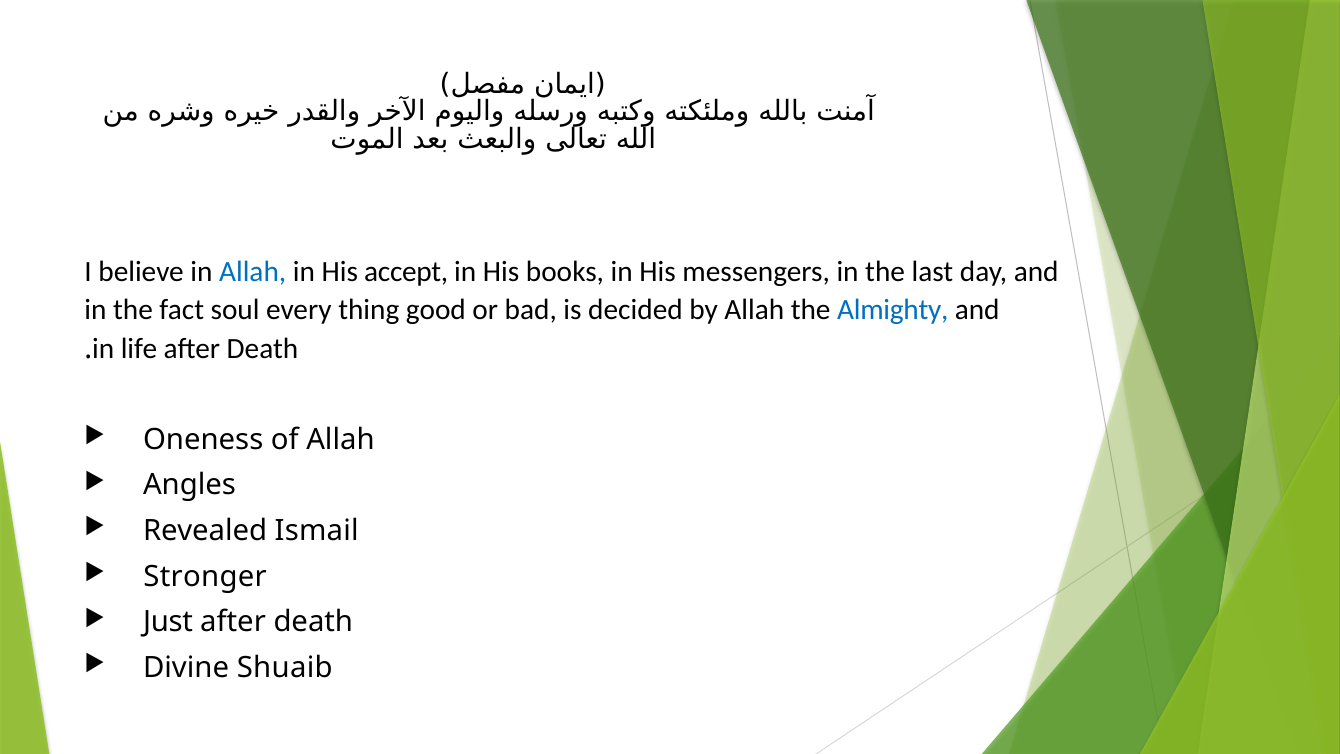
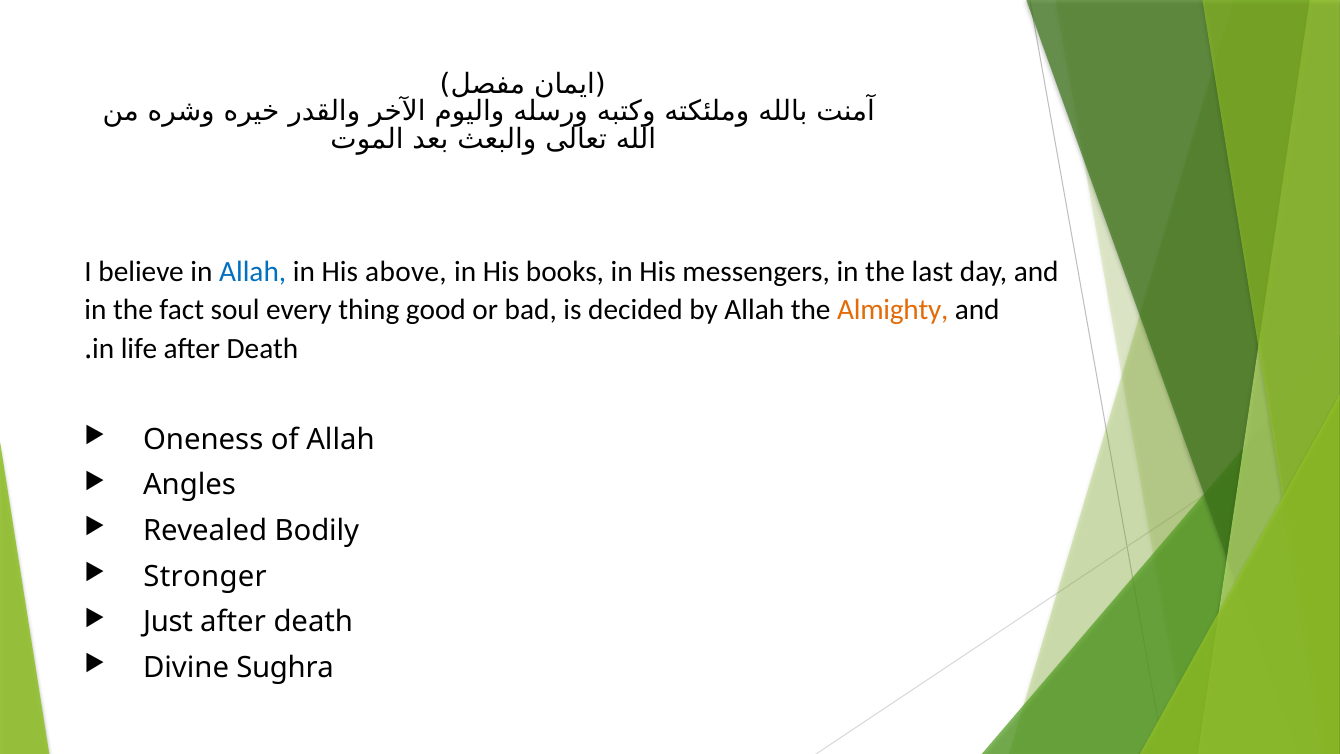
accept: accept -> above (406, 271)
Almighty colour: blue -> orange (893, 310)
Ismail: Ismail -> Bodily (317, 531)
Shuaib: Shuaib -> Sughra (285, 668)
